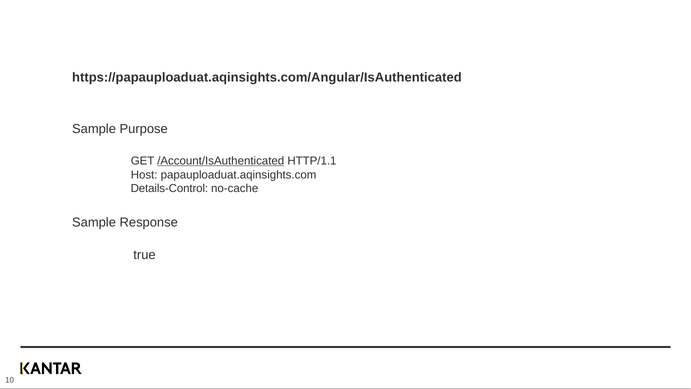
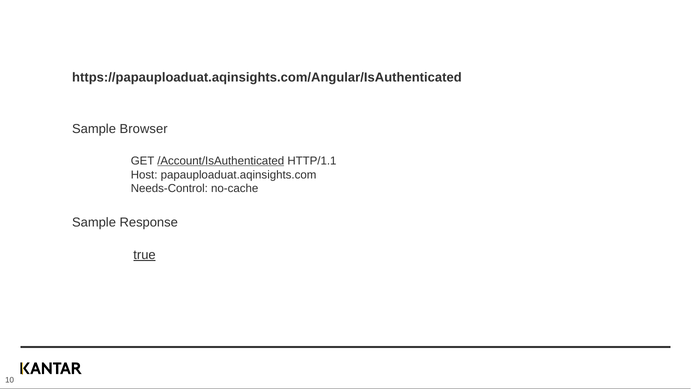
Purpose: Purpose -> Browser (144, 129)
Details-Control: Details-Control -> Needs-Control (169, 188)
true underline: none -> present (145, 255)
